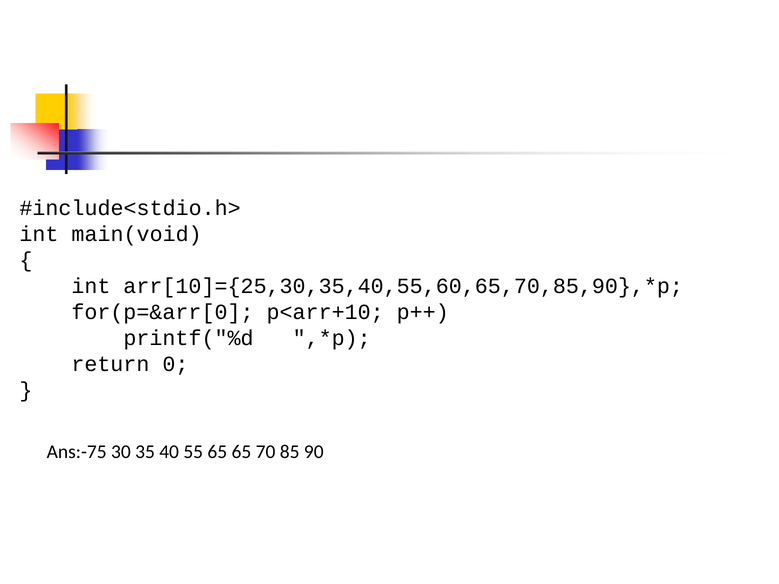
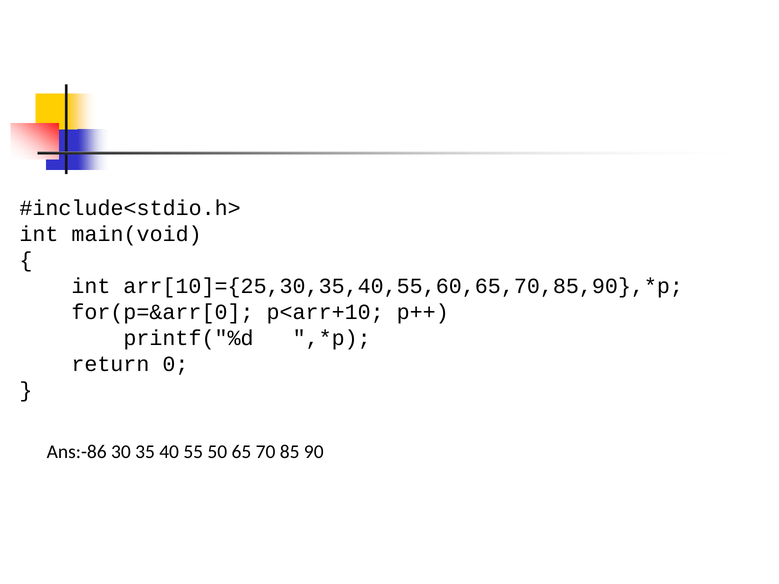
Ans:-75: Ans:-75 -> Ans:-86 (77, 452)
55 65: 65 -> 50 (217, 452)
